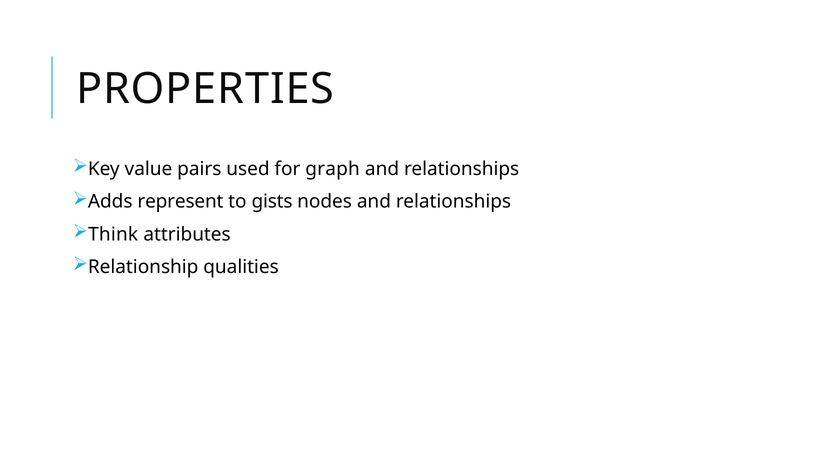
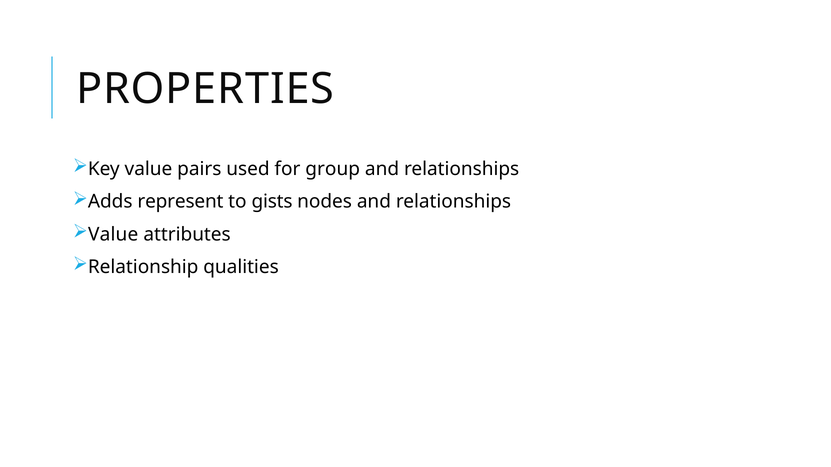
graph: graph -> group (333, 169)
Think: Think -> Value (113, 234)
